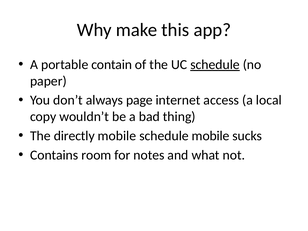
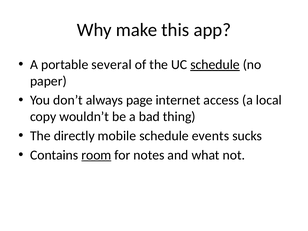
contain: contain -> several (112, 65)
schedule mobile: mobile -> events (210, 136)
room underline: none -> present (96, 155)
